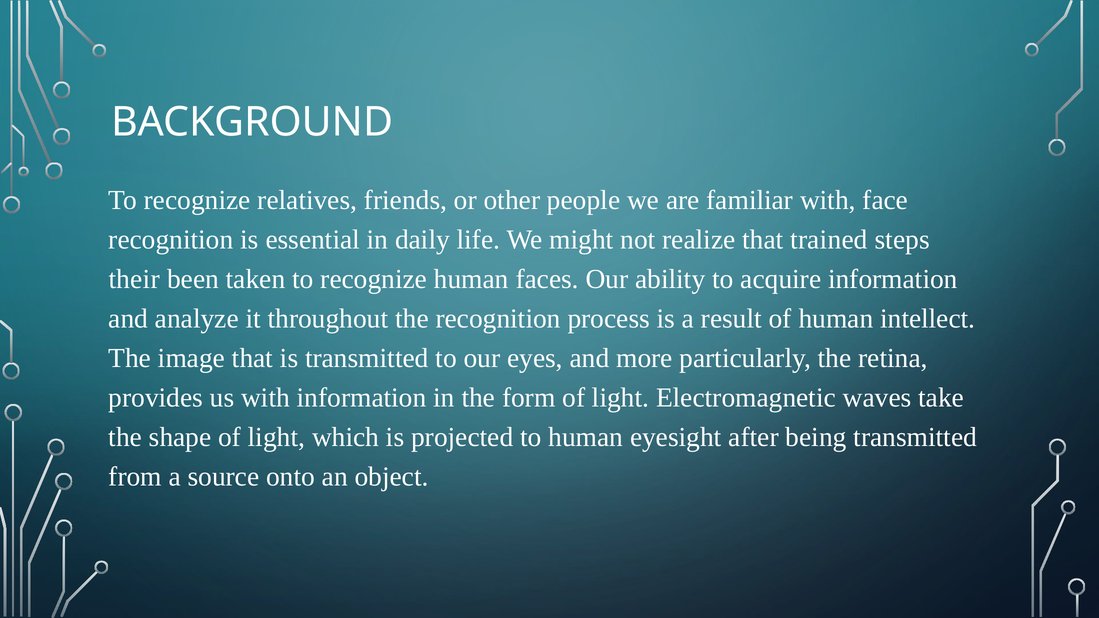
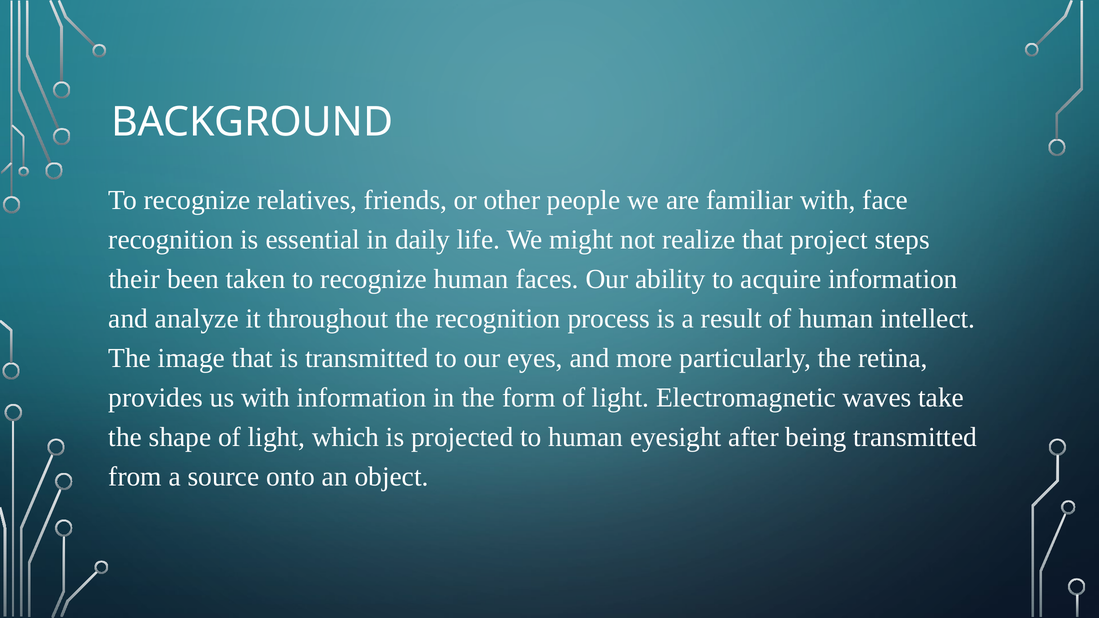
trained: trained -> project (829, 240)
